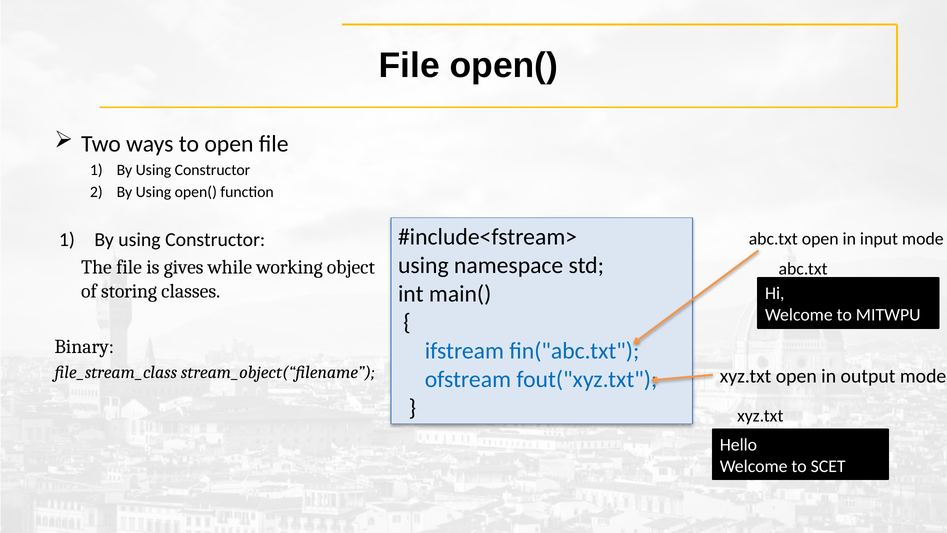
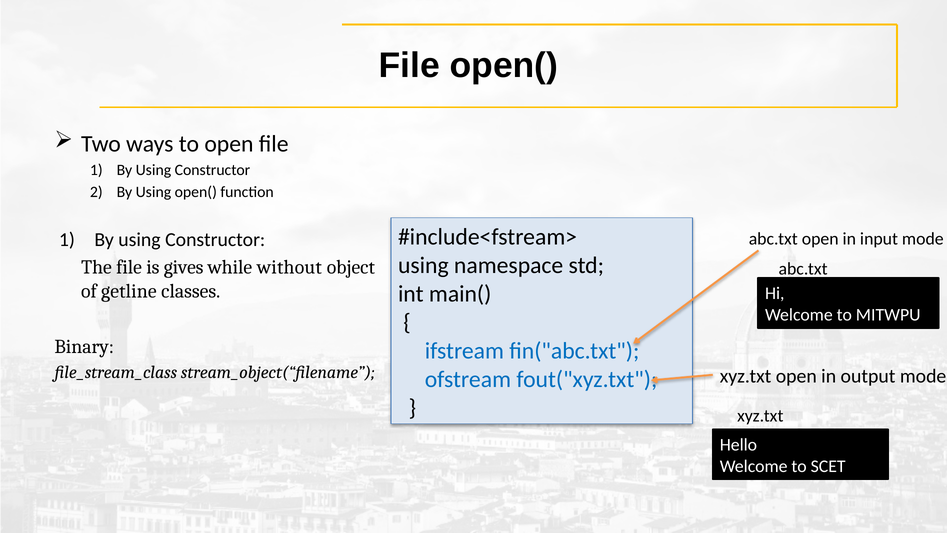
working: working -> without (289, 267)
storing: storing -> getline (129, 291)
